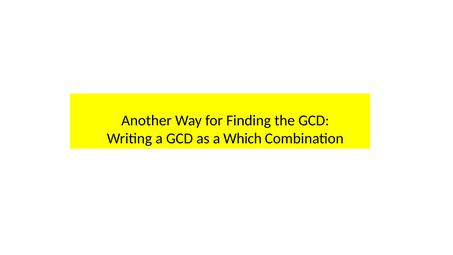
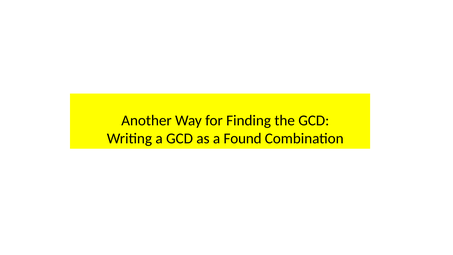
Which: Which -> Found (243, 138)
